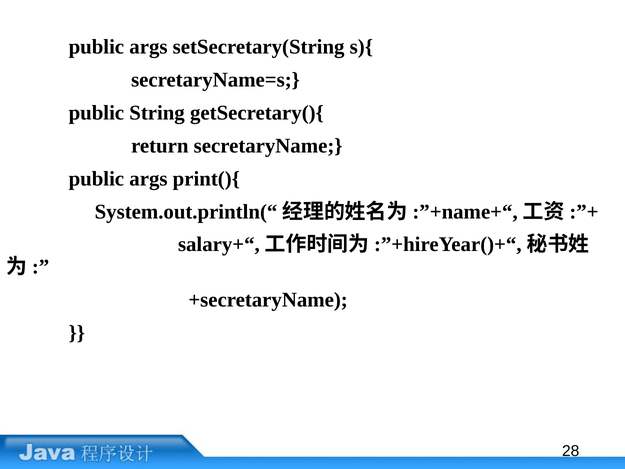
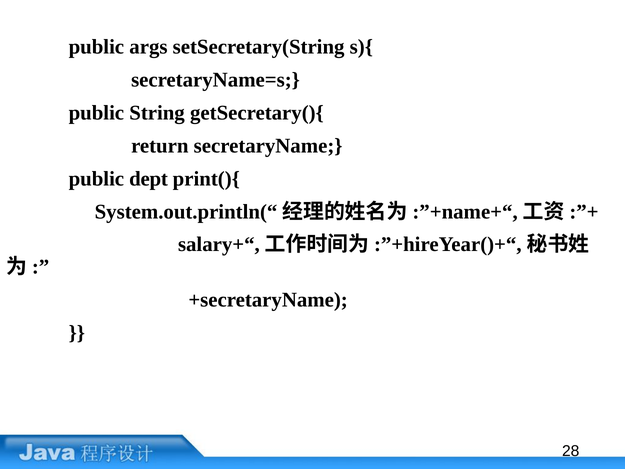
args: args -> dept (149, 179)
